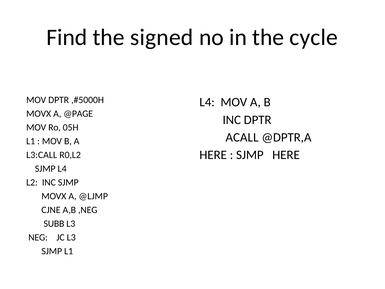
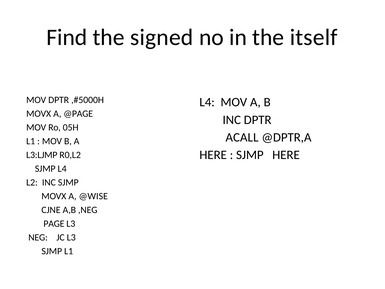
cycle: cycle -> itself (314, 37)
L3:CALL: L3:CALL -> L3:LJMP (42, 155)
@LJMP: @LJMP -> @WISE (93, 196)
SUBB: SUBB -> PAGE (54, 224)
